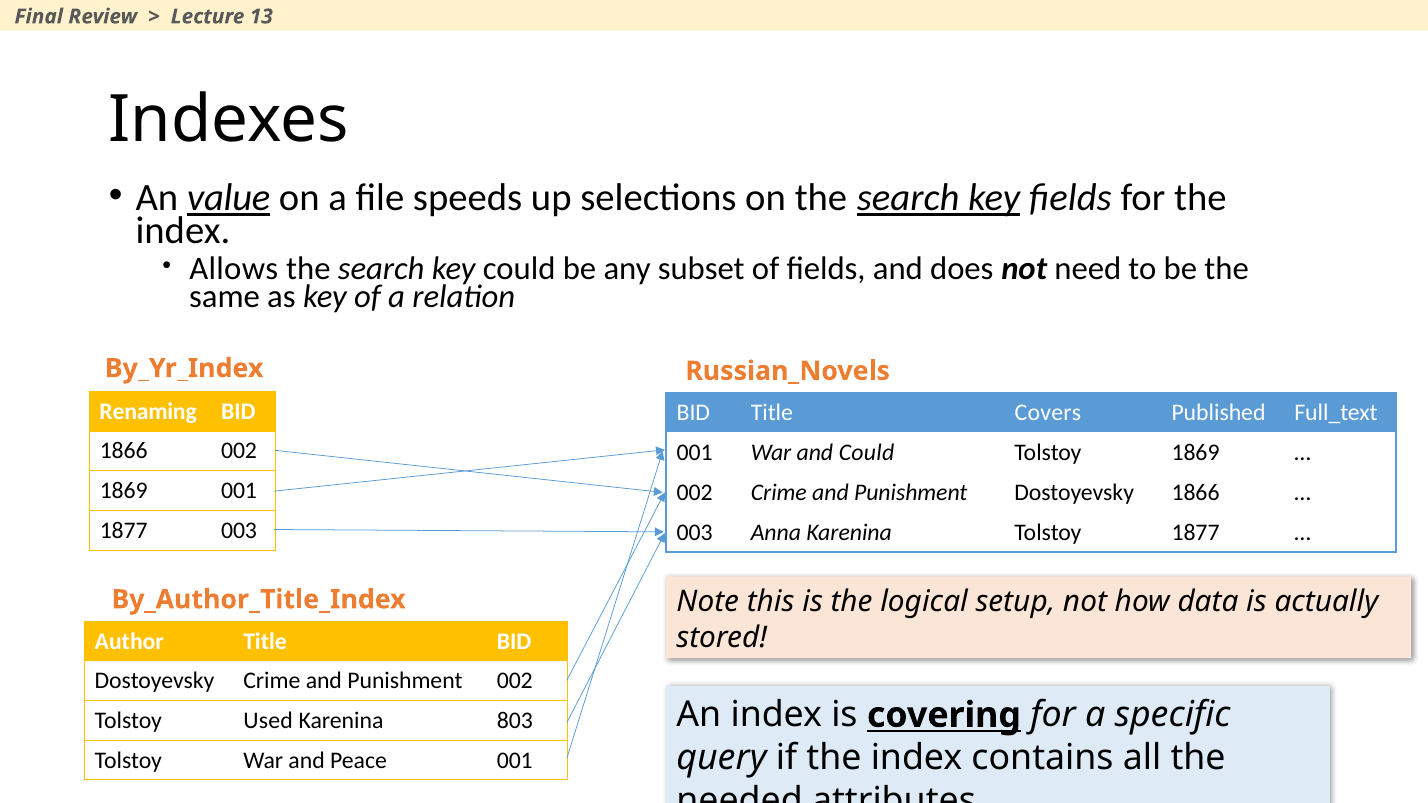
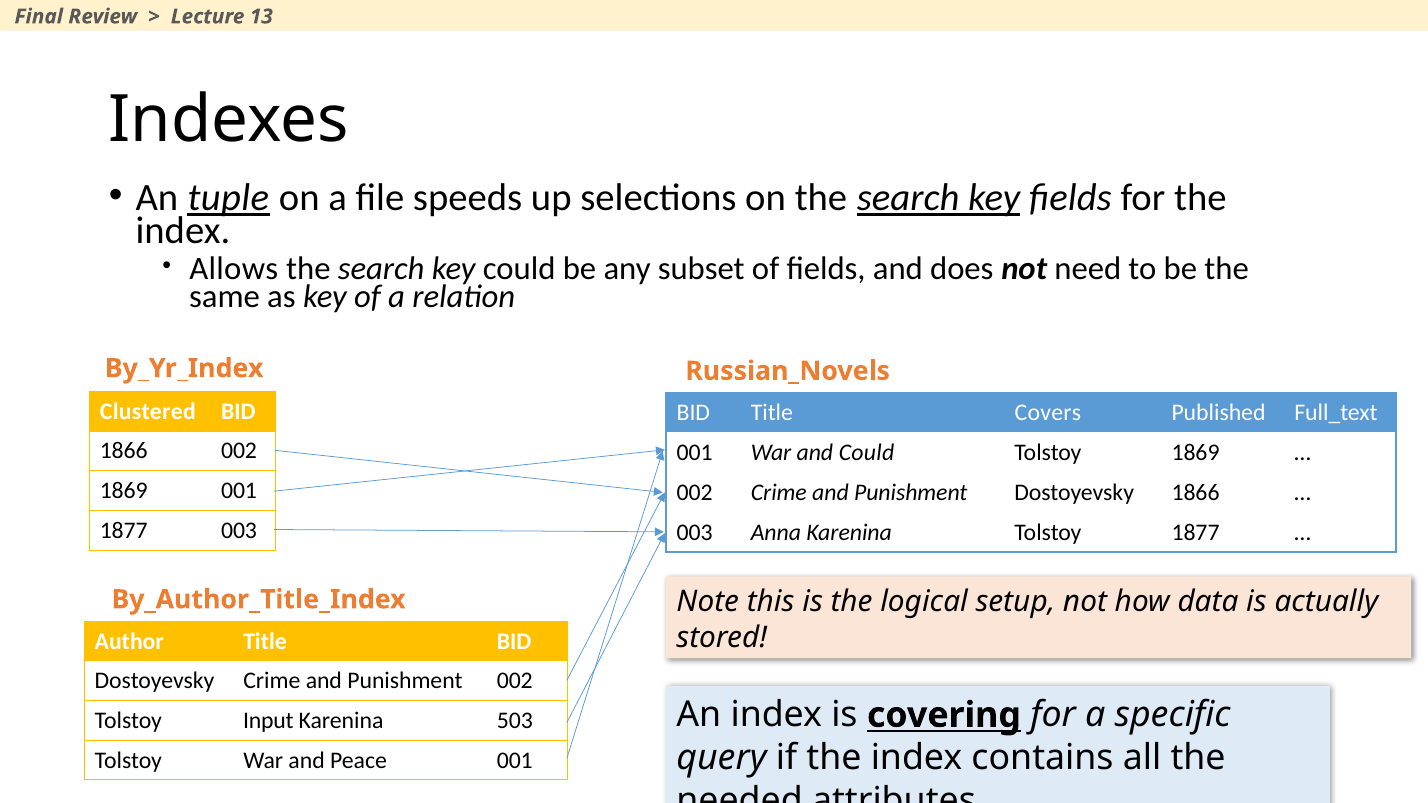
value: value -> tuple (228, 198)
Renaming: Renaming -> Clustered (148, 411)
Used: Used -> Input (268, 721)
803: 803 -> 503 (515, 721)
